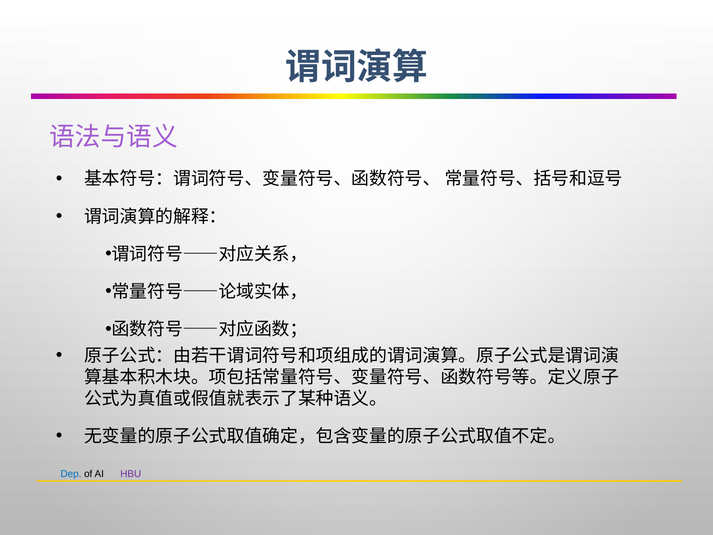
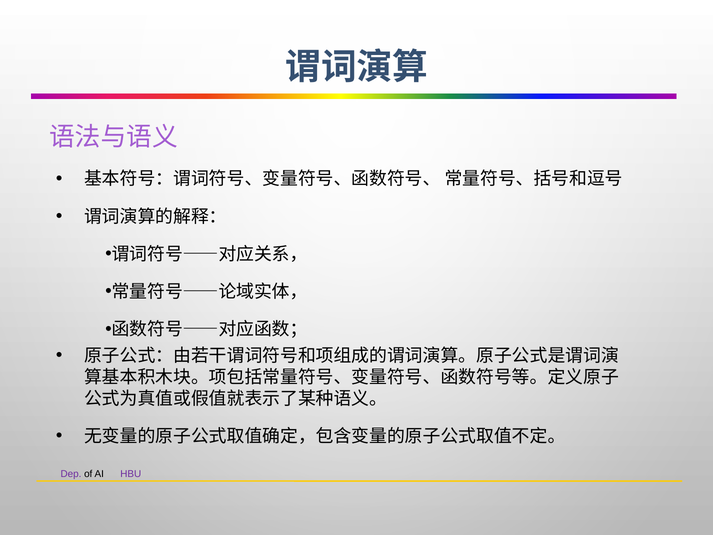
Dep colour: blue -> purple (71, 474)
